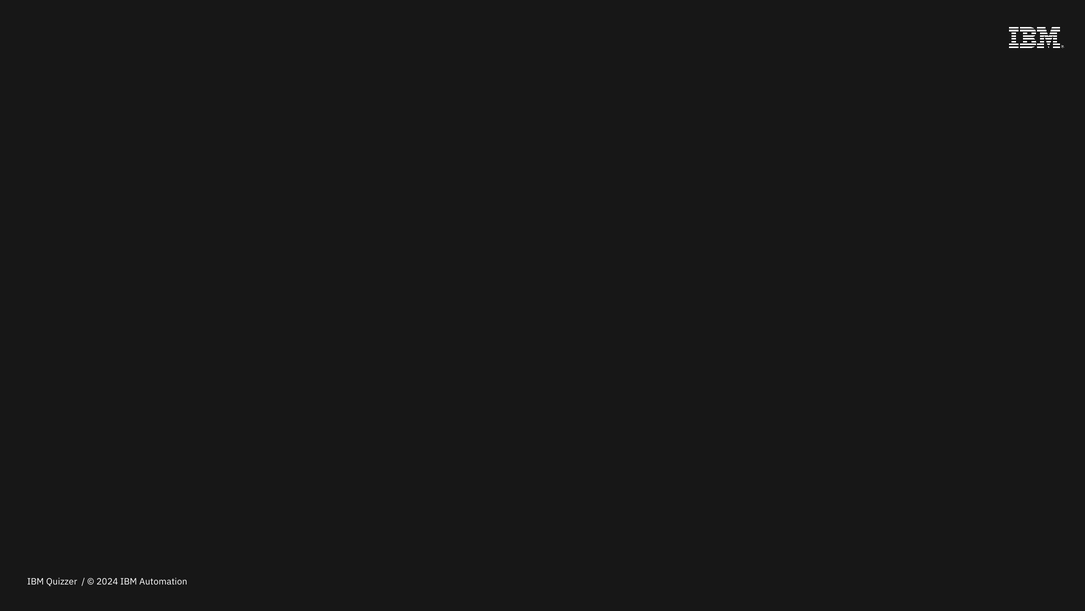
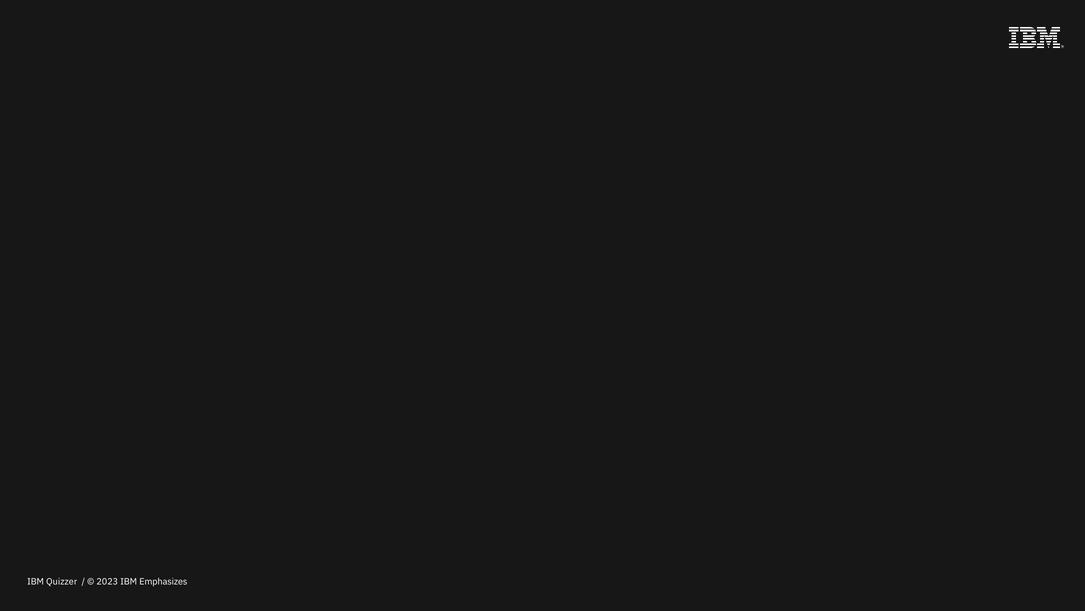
2024: 2024 -> 2023 (107, 581)
Automation: Automation -> Emphasizes (163, 581)
